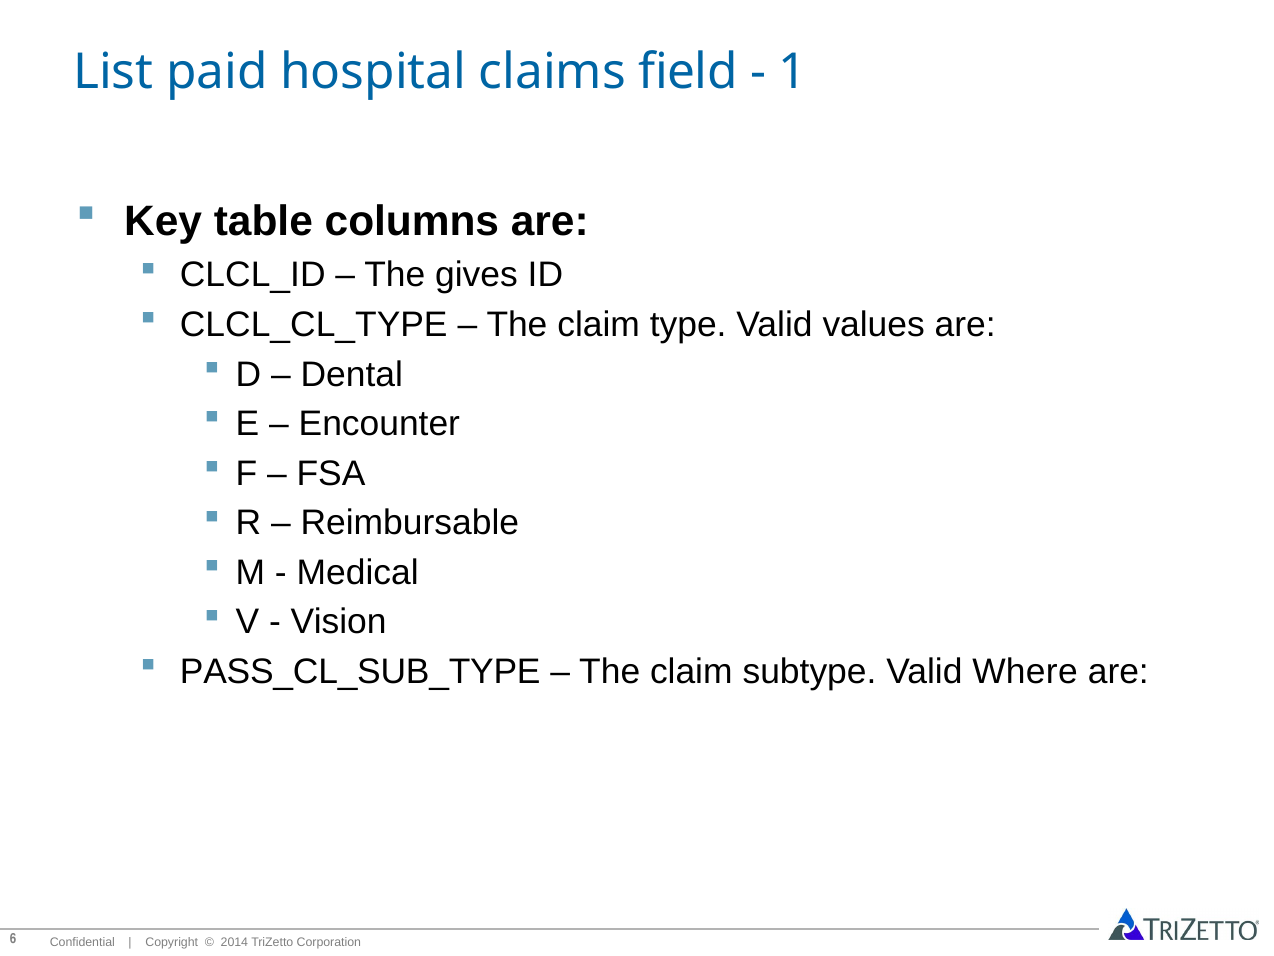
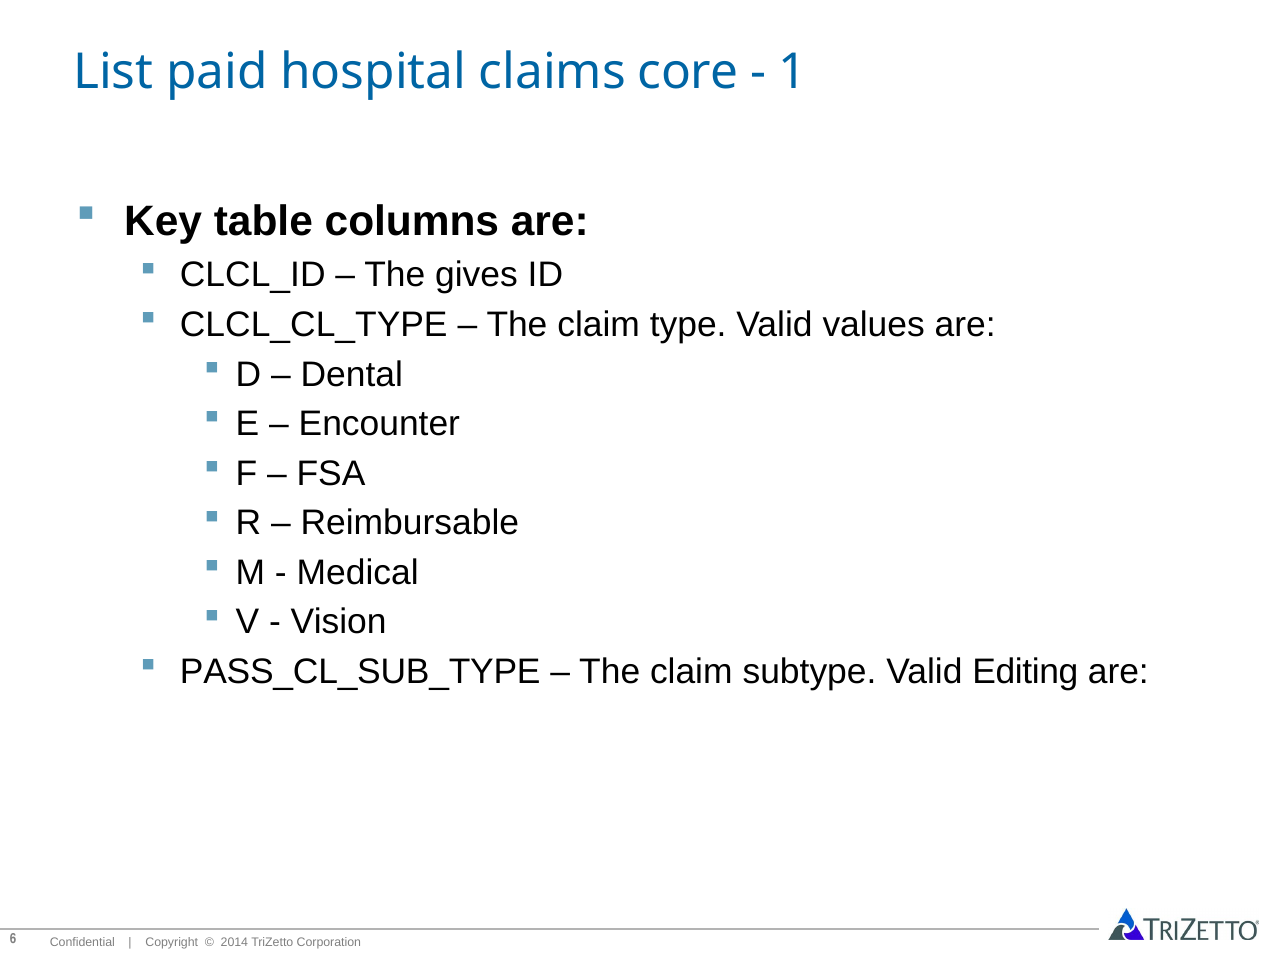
field: field -> core (688, 72)
Where: Where -> Editing (1025, 671)
